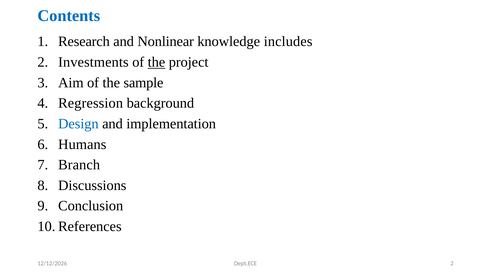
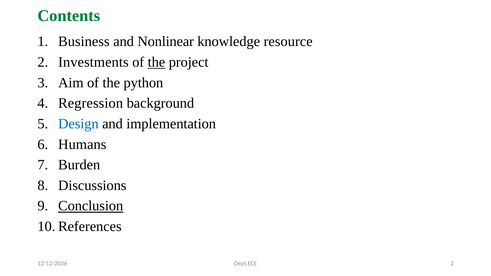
Contents colour: blue -> green (69, 16)
Research: Research -> Business (84, 42)
includes: includes -> resource (288, 42)
sample: sample -> python (143, 83)
Branch: Branch -> Burden (79, 165)
Conclusion underline: none -> present (91, 206)
